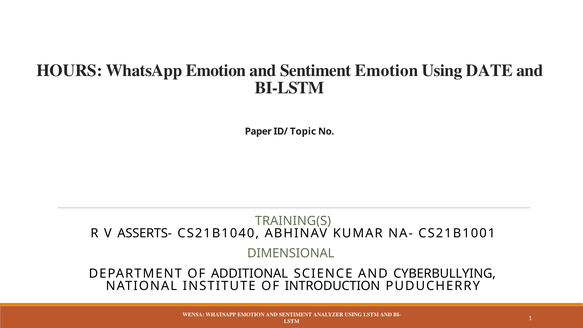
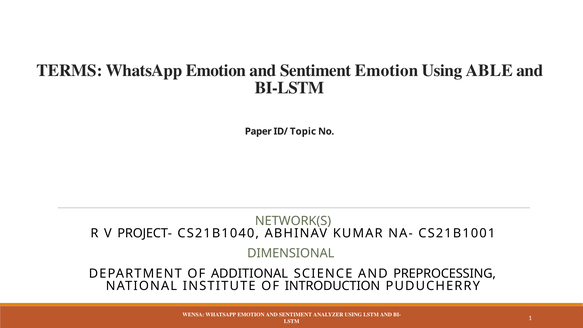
HOURS: HOURS -> TERMS (69, 70)
DATE: DATE -> ABLE (489, 70)
TRAINING(S: TRAINING(S -> NETWORK(S (293, 221)
ASSERTS-: ASSERTS- -> PROJECT- (145, 233)
CYBERBULLYING: CYBERBULLYING -> PREPROCESSING (445, 273)
